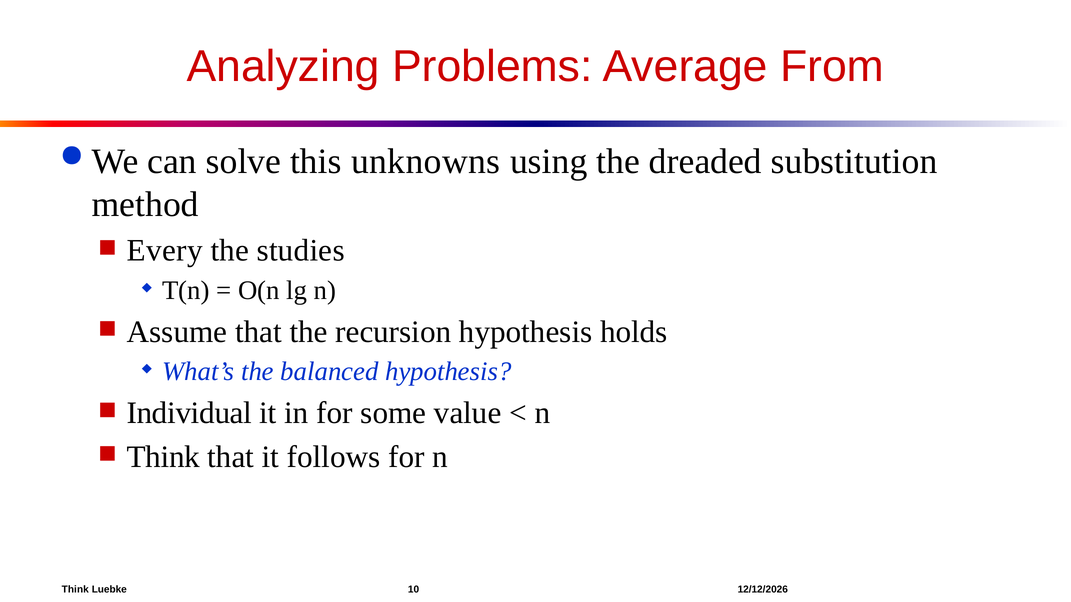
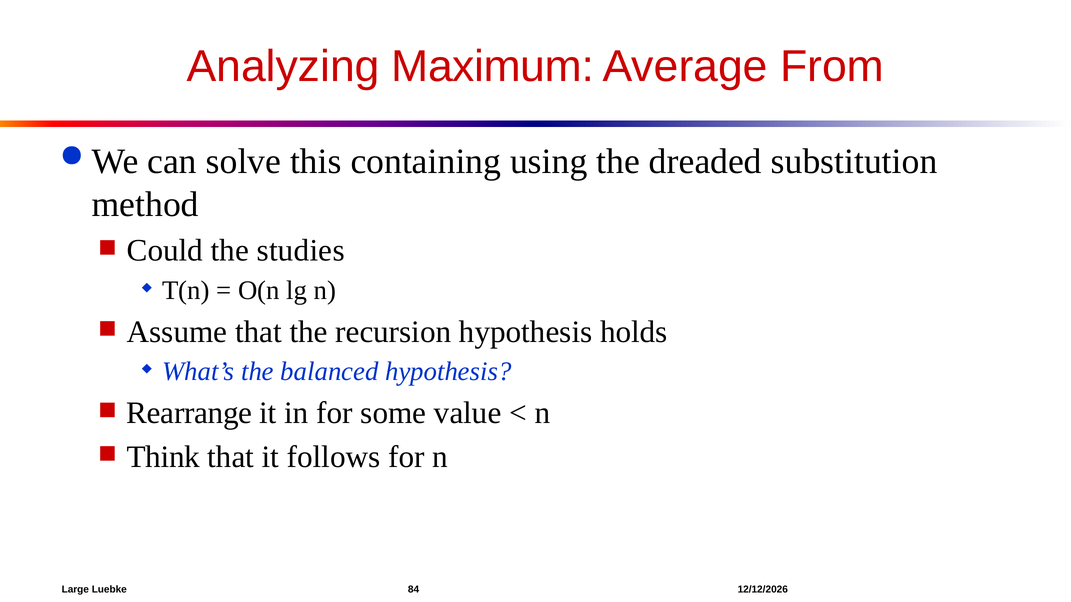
Problems: Problems -> Maximum (493, 67)
unknowns: unknowns -> containing (426, 162)
Every: Every -> Could (165, 251)
Individual: Individual -> Rearrange (189, 413)
Think: Think -> Large (75, 590)
10: 10 -> 84 (414, 590)
